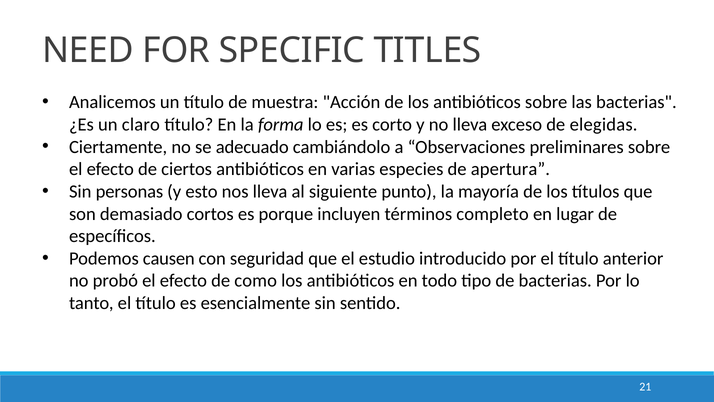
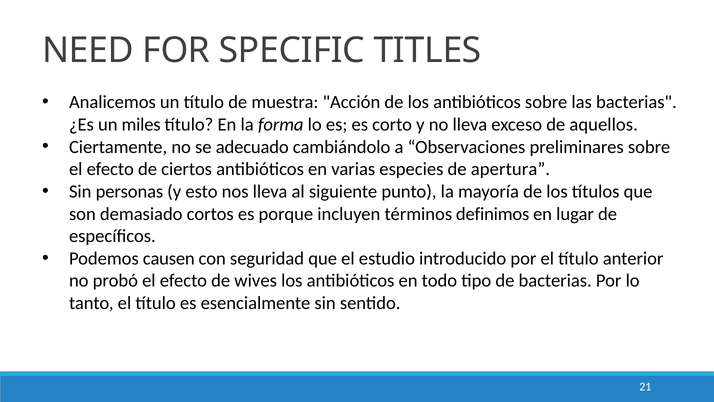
claro: claro -> miles (141, 124)
elegidas: elegidas -> aquellos (604, 124)
completo: completo -> definimos (493, 214)
como: como -> wives (256, 281)
